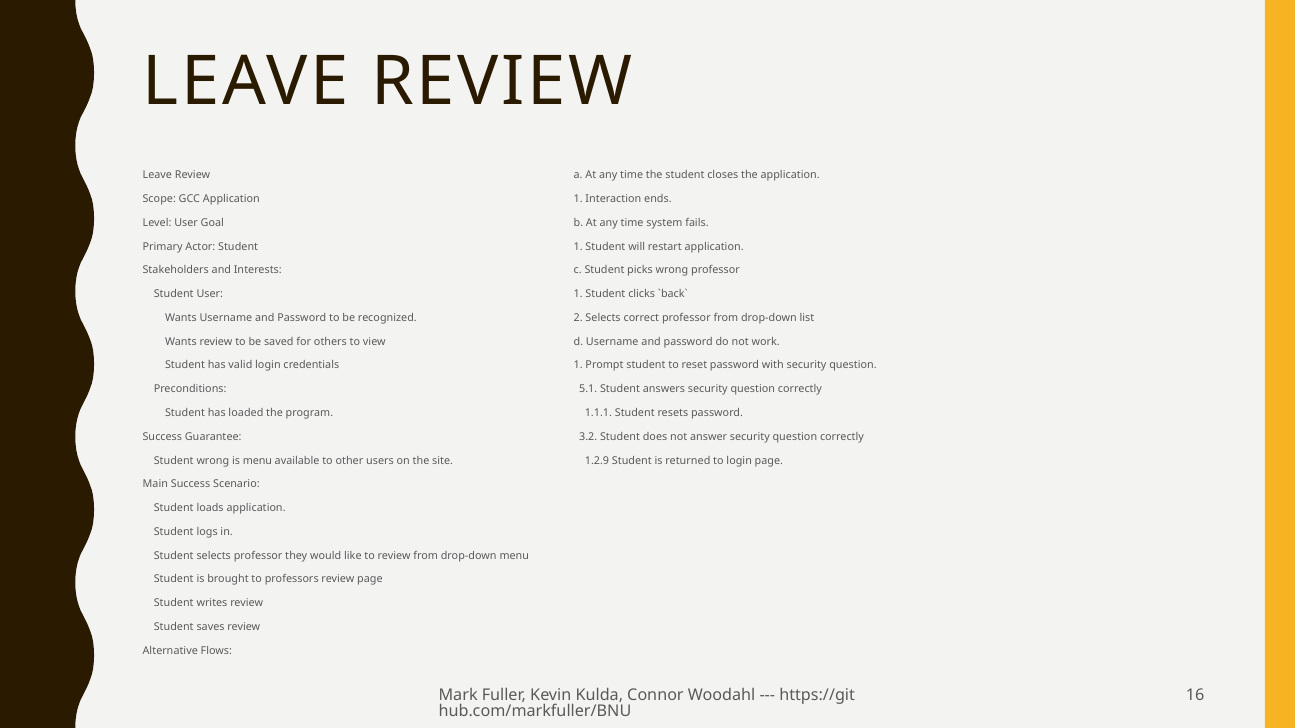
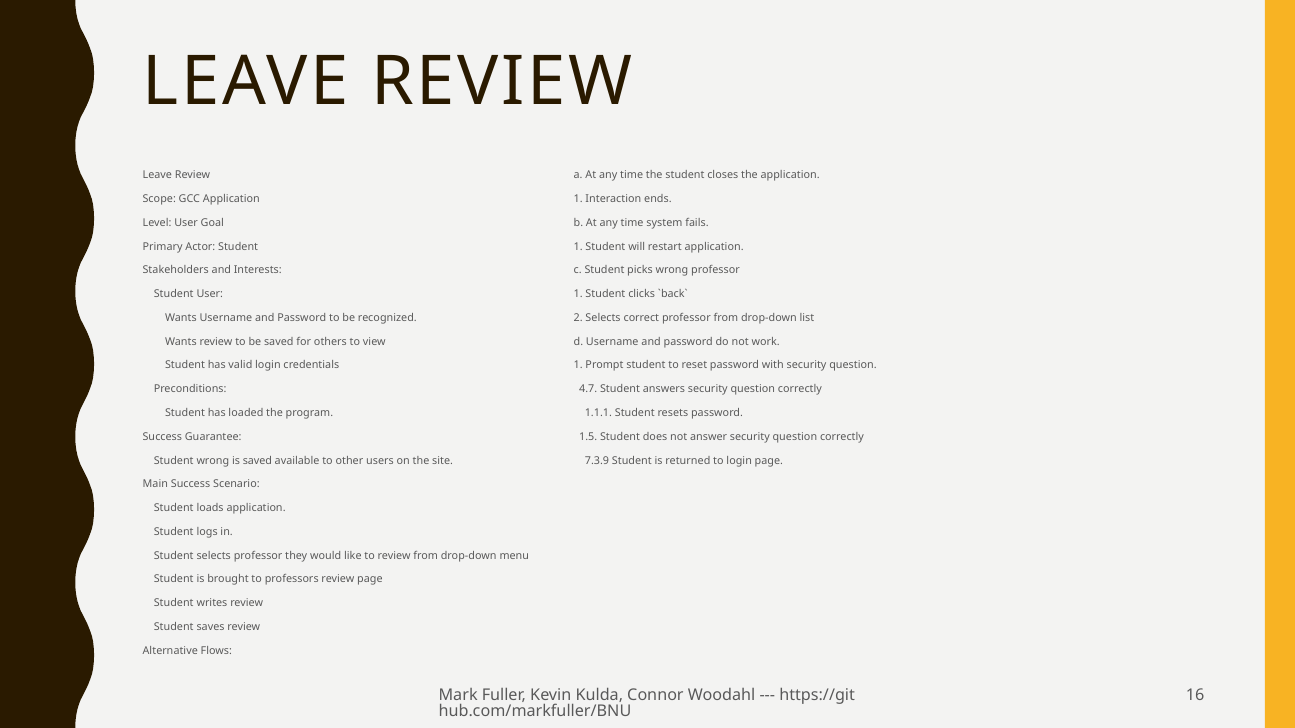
5.1: 5.1 -> 4.7 (588, 389)
3.2: 3.2 -> 1.5 (588, 437)
is menu: menu -> saved (257, 461)
1.2.9: 1.2.9 -> 7.3.9 (597, 461)
